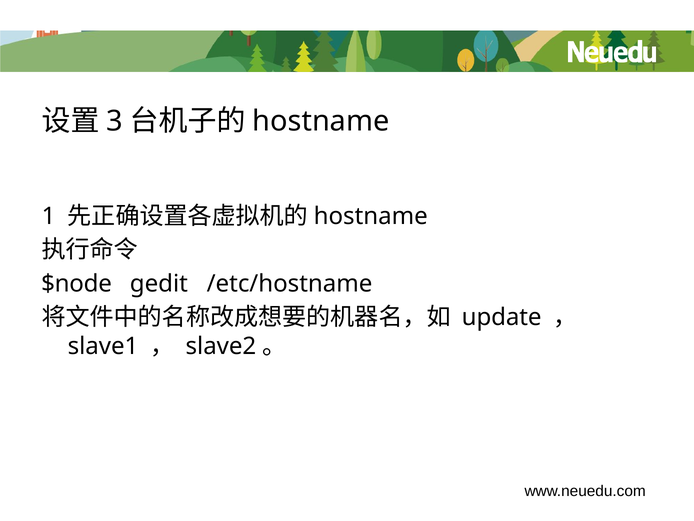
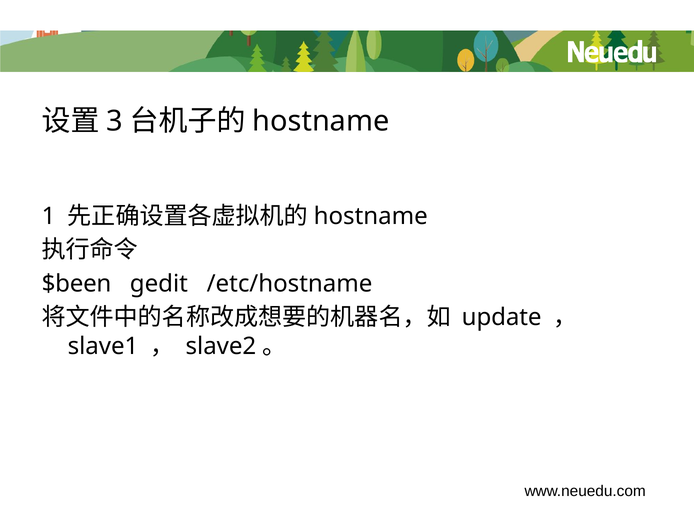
$node: $node -> $been (77, 283)
